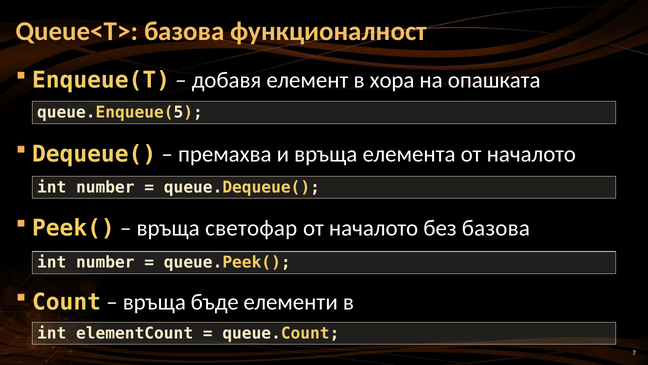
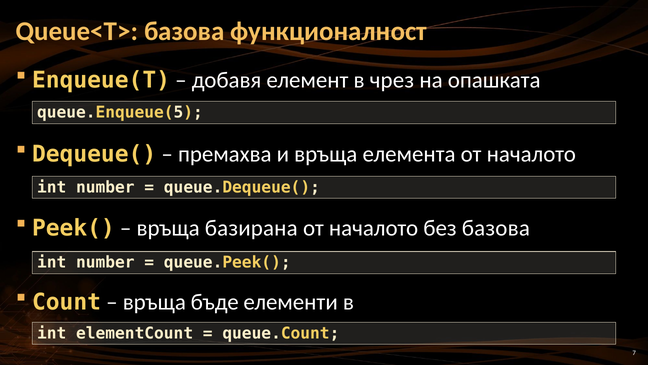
хора: хора -> чрез (392, 80)
светофар: светофар -> базирана (251, 228)
